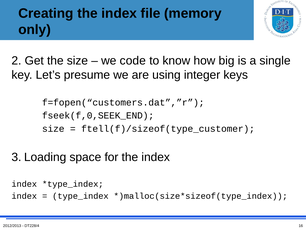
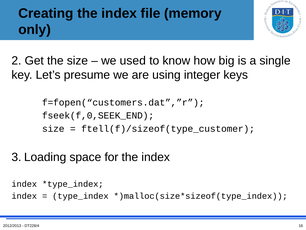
code: code -> used (133, 61)
